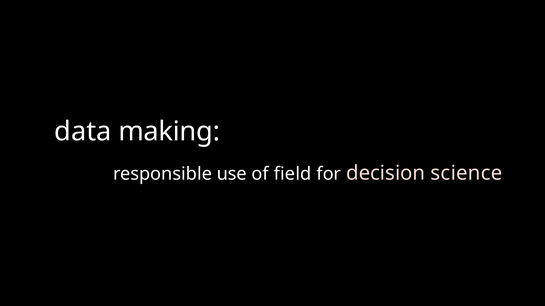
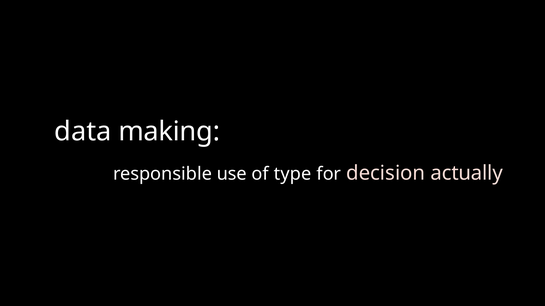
field: field -> type (293, 174)
science: science -> actually (467, 173)
